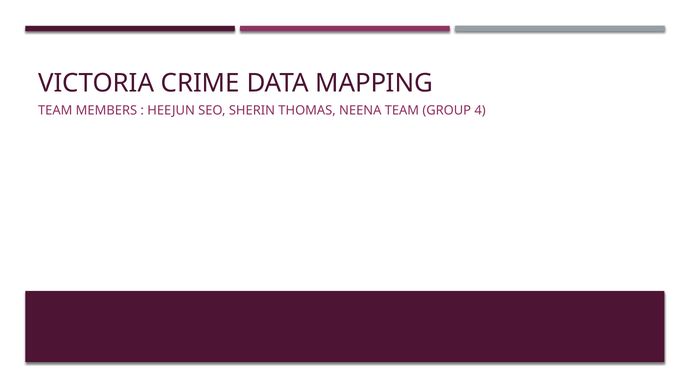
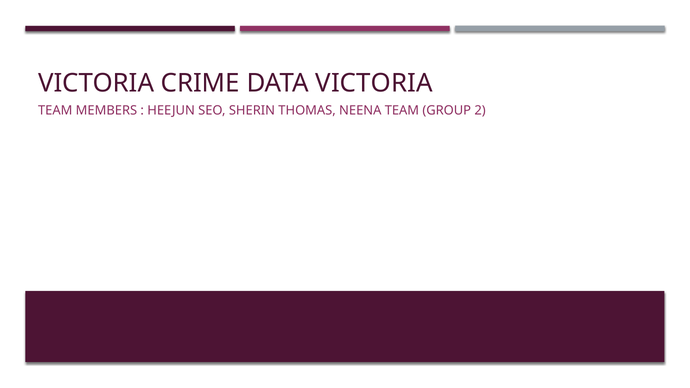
DATA MAPPING: MAPPING -> VICTORIA (374, 83)
4: 4 -> 2 (480, 111)
